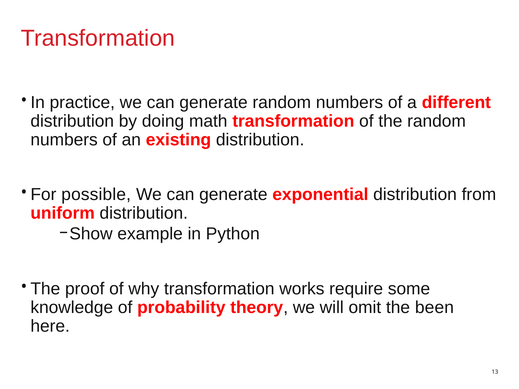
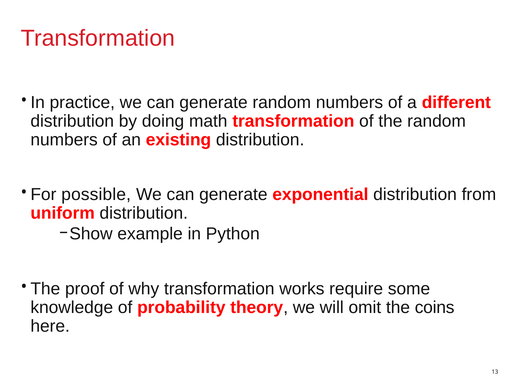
been: been -> coins (435, 308)
